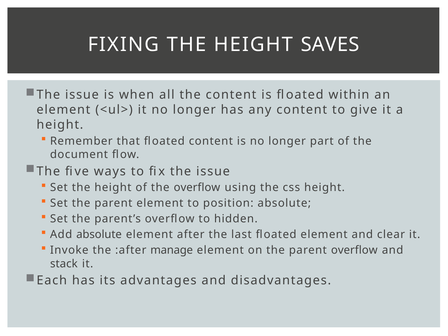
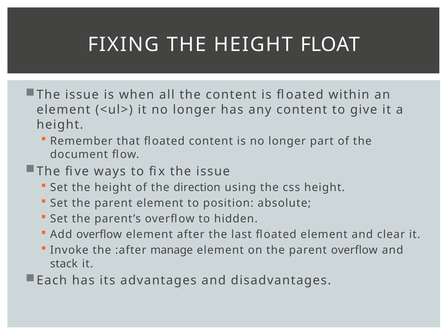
SAVES: SAVES -> FLOAT (330, 45)
the overflow: overflow -> direction (197, 188)
Add absolute: absolute -> overflow (99, 235)
